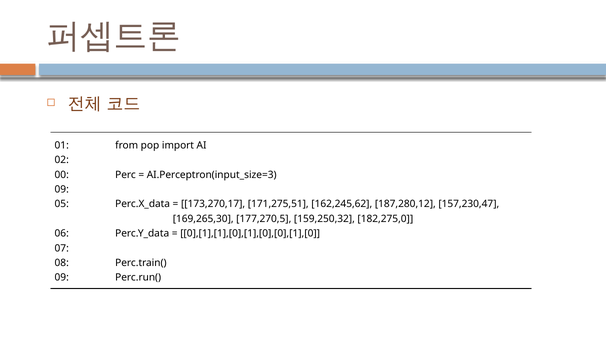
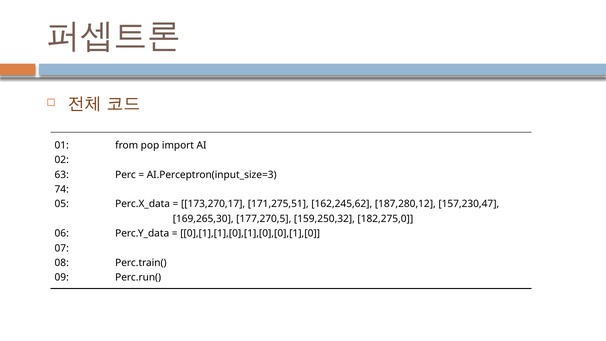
00: 00 -> 63 (62, 175)
09: 09 -> 74 (62, 189)
